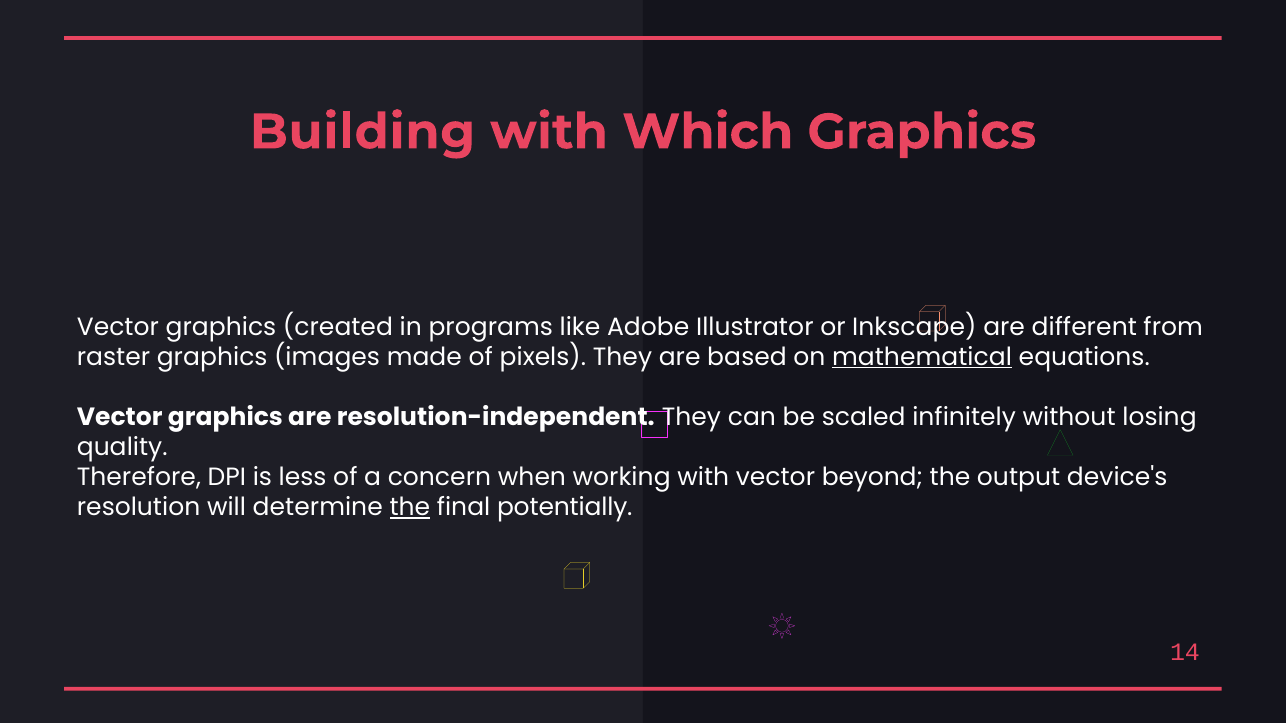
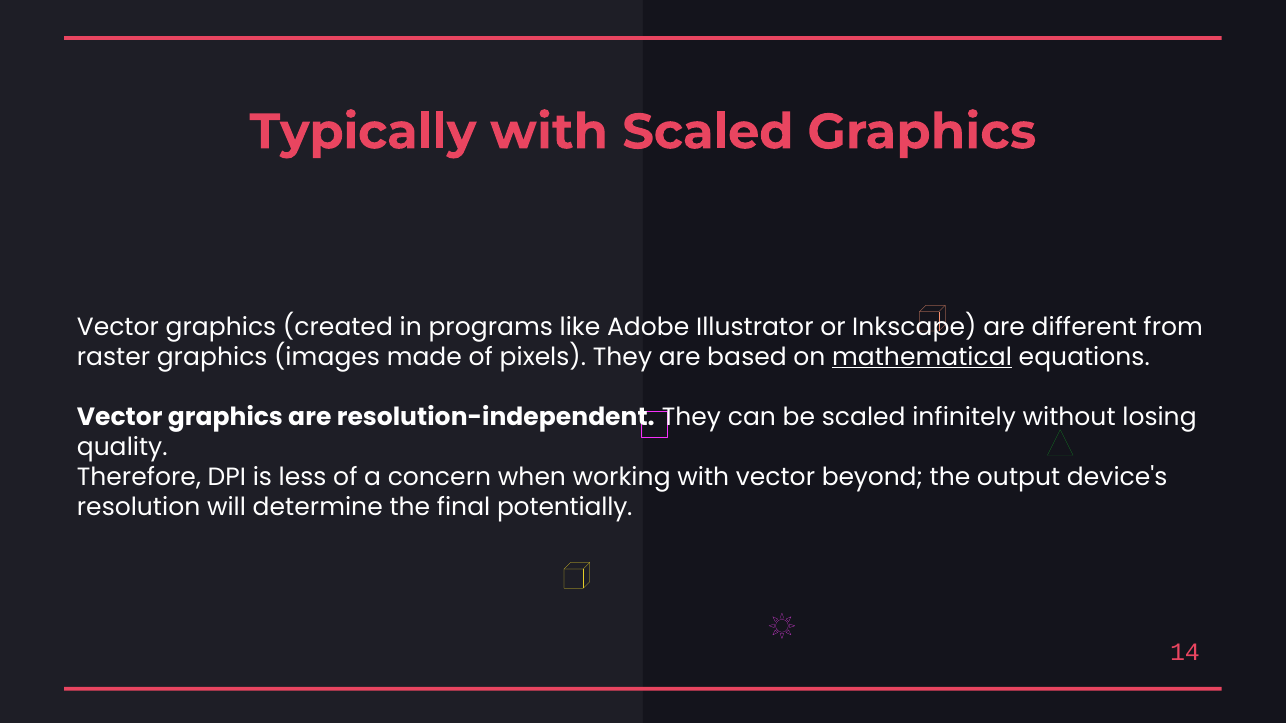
Building: Building -> Typically (363, 132)
with Which: Which -> Scaled (708, 132)
the underline: present -> none (410, 508)
